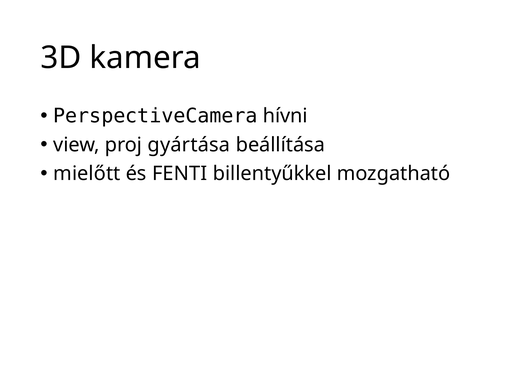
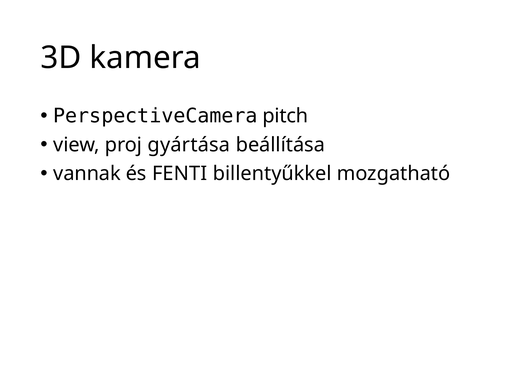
hívni: hívni -> pitch (285, 116)
mielőtt: mielőtt -> vannak (87, 173)
